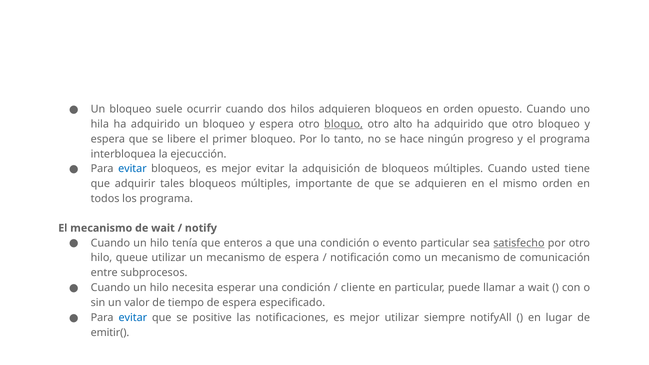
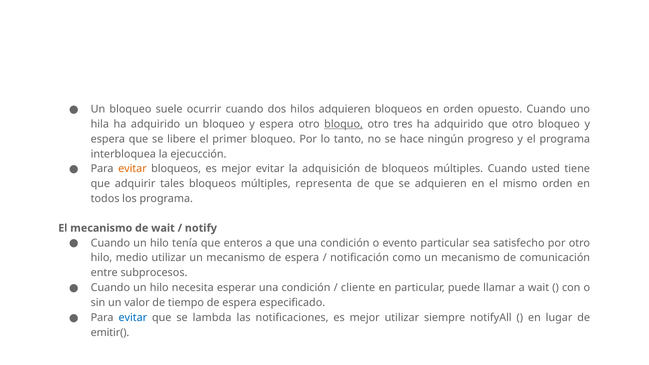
alto: alto -> tres (403, 124)
evitar colour: blue -> orange (132, 169)
importante: importante -> representa (324, 184)
satisfecho underline: present -> none (519, 243)
queue: queue -> medio (132, 258)
positive: positive -> lambda (212, 318)
